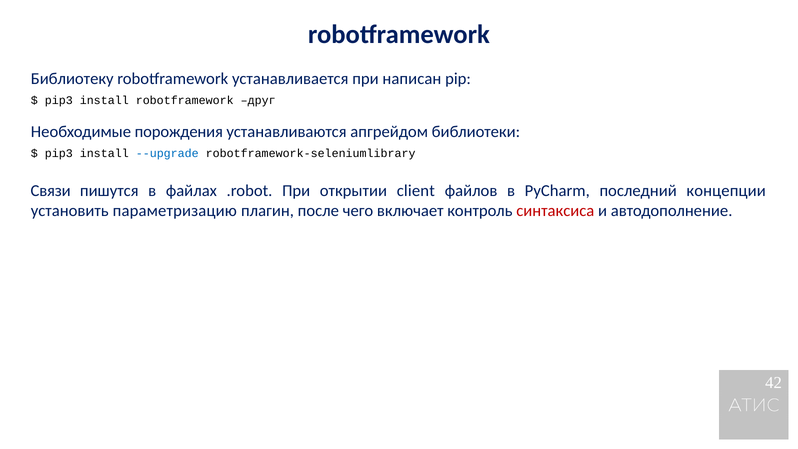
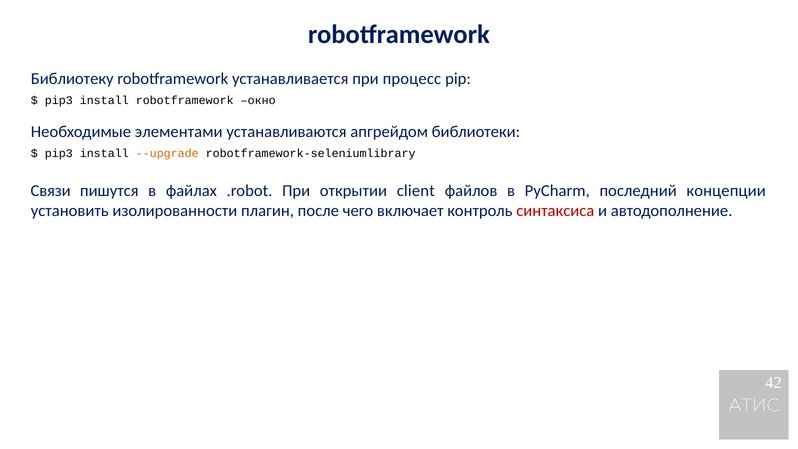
написан: написан -> процесс (412, 79)
друг: друг -> окно (258, 100)
порождения: порождения -> элементами (179, 132)
--upgrade colour: blue -> orange (167, 153)
параметризацию: параметризацию -> изолированности (175, 210)
